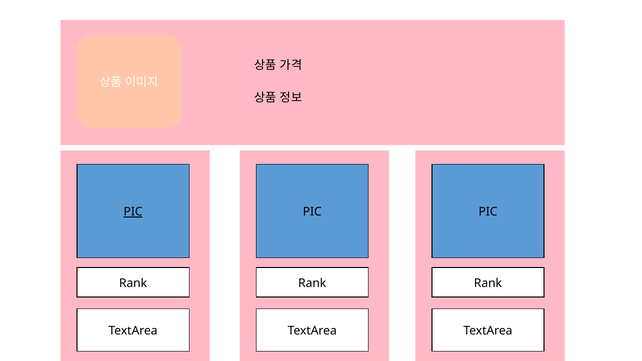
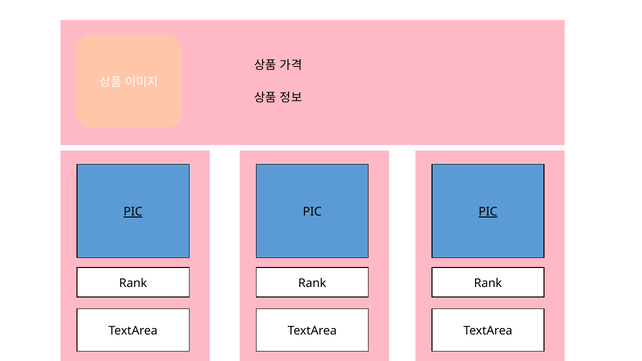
PIC underline: none -> present (488, 212)
